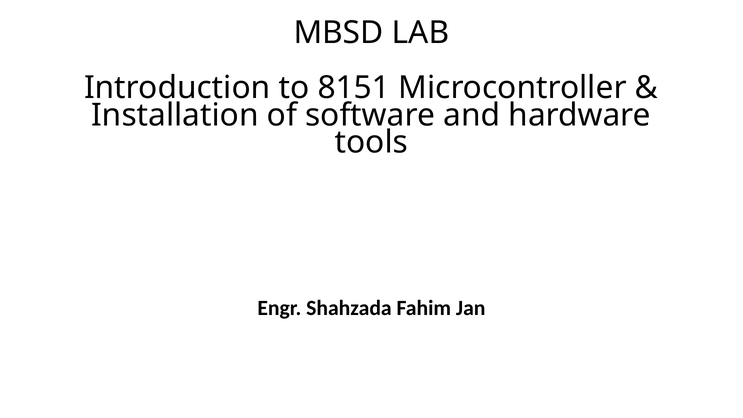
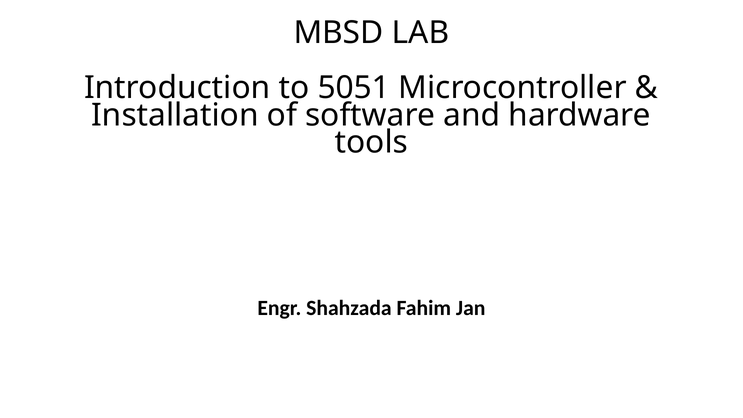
8151: 8151 -> 5051 (354, 88)
